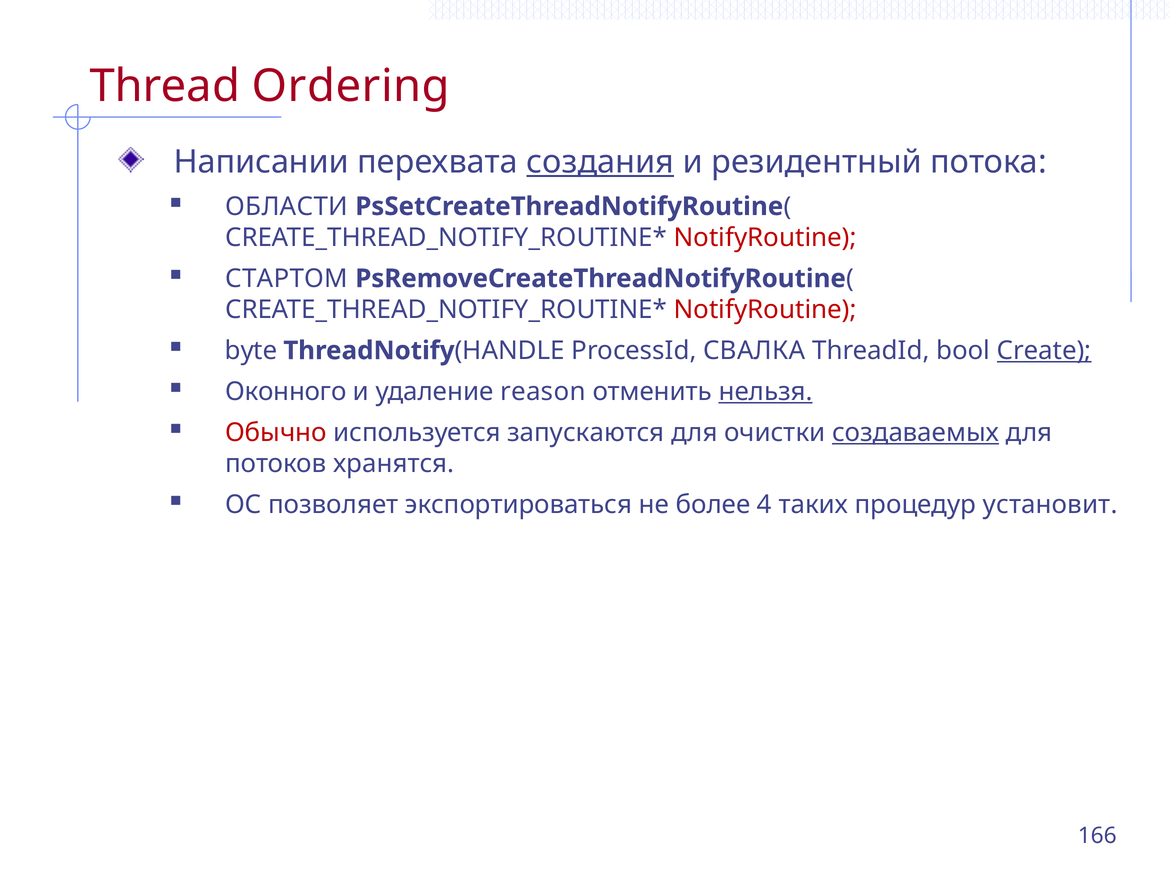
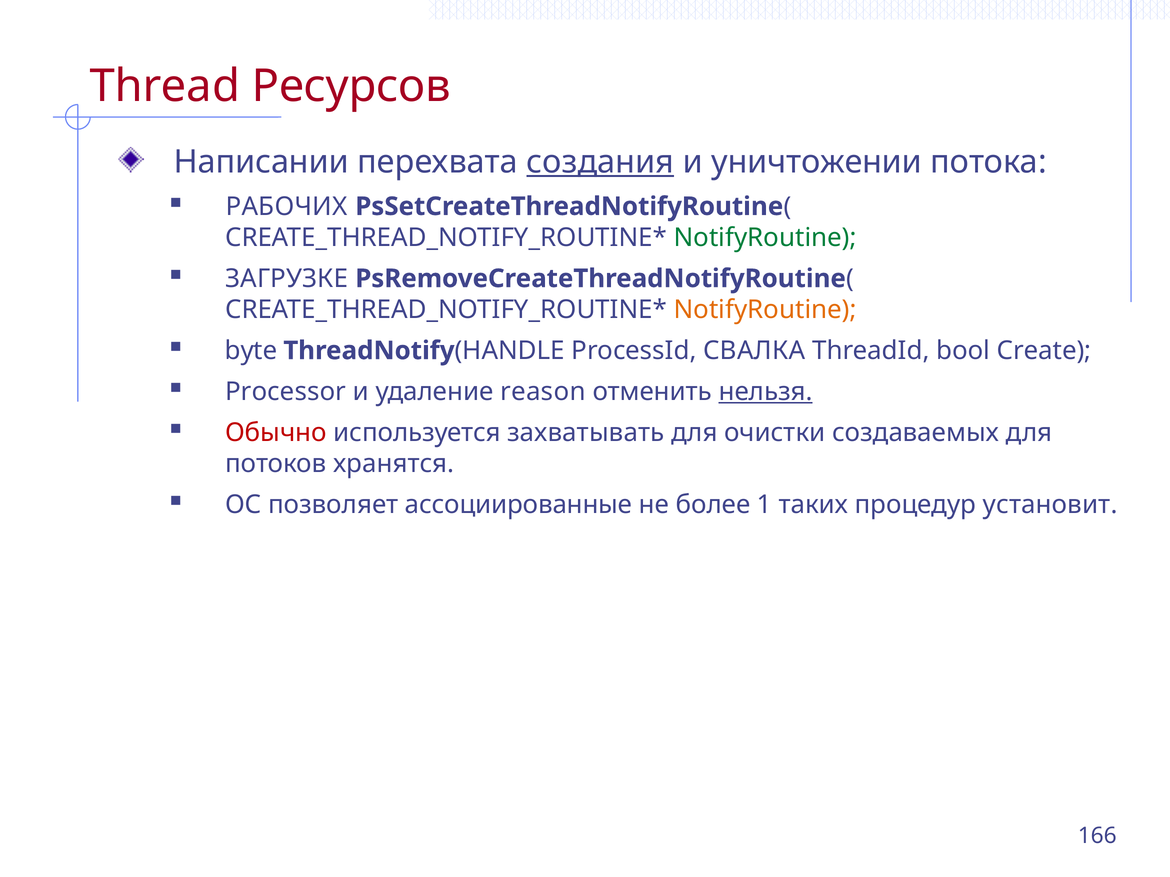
Ordering: Ordering -> Ресурсов (351, 86)
резидентный: резидентный -> уничтожении (817, 162)
ОБЛАСТИ: ОБЛАСТИ -> РАБОЧИХ (287, 207)
NotifyRoutine colour: red -> green (765, 238)
СТАРТОМ: СТАРТОМ -> ЗАГРУЗКЕ (287, 279)
NotifyRoutine colour: red -> orange (765, 310)
Create underline: present -> none (1044, 351)
Оконного: Оконного -> Processor (286, 392)
запускаются: запускаются -> захватывать (586, 433)
создаваемых underline: present -> none (916, 433)
экспортироваться: экспортироваться -> ассоциированные (519, 505)
4: 4 -> 1 (764, 505)
